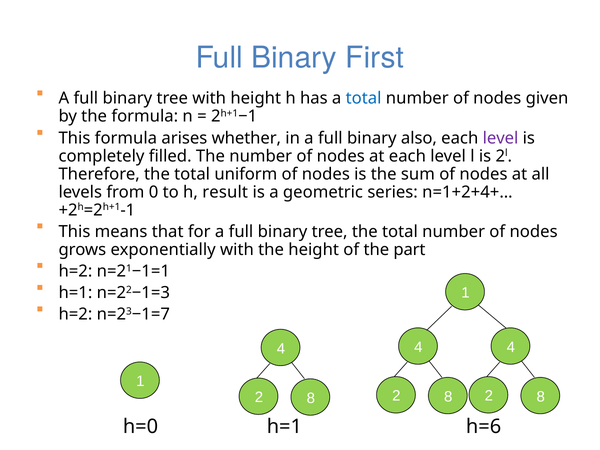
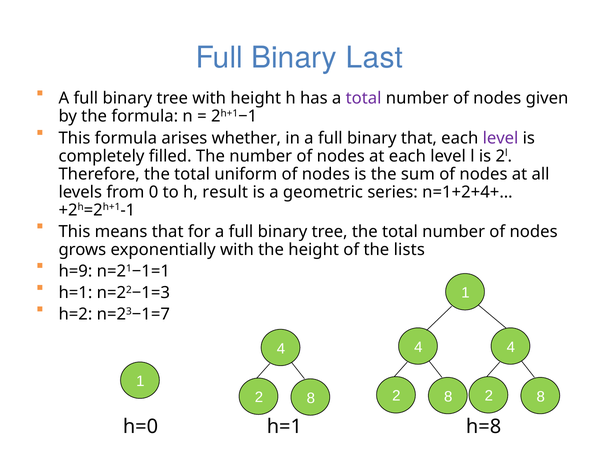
First: First -> Last (374, 58)
total colour: blue -> purple (364, 98)
binary also: also -> that (419, 138)
part: part -> lists (409, 250)
h=2: h=2 -> h=9 (75, 271)
h=6: h=6 -> h=8 (484, 427)
